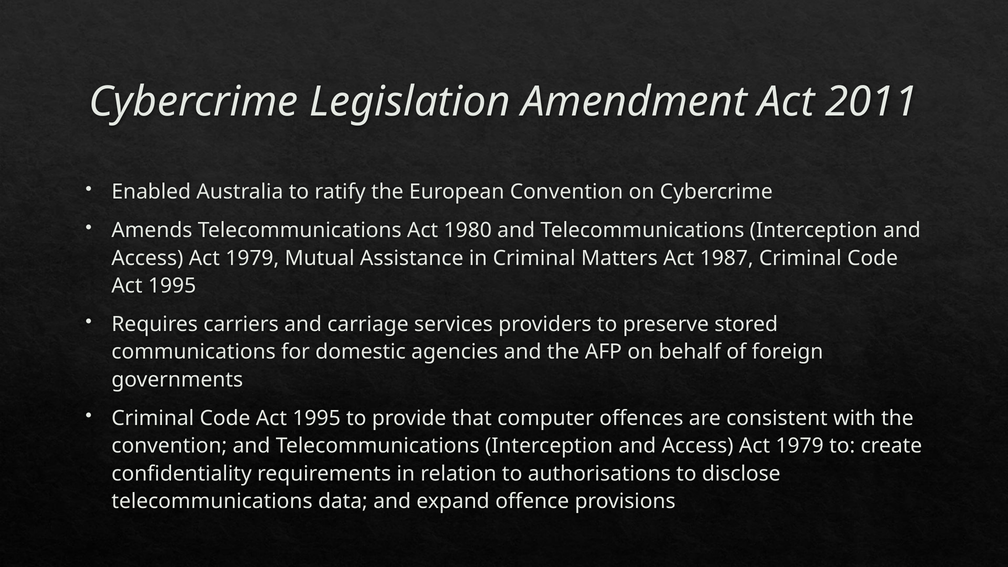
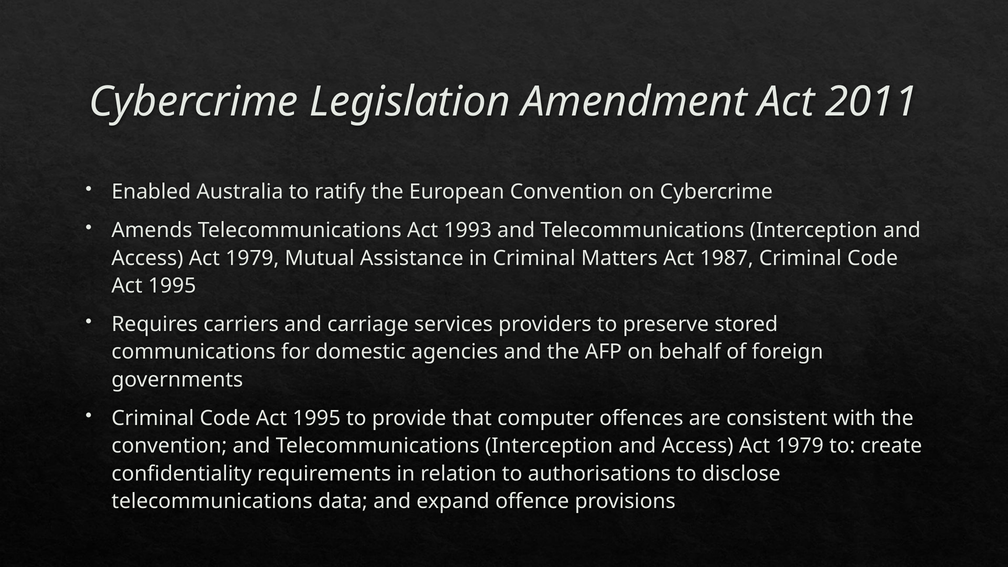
1980: 1980 -> 1993 (468, 230)
